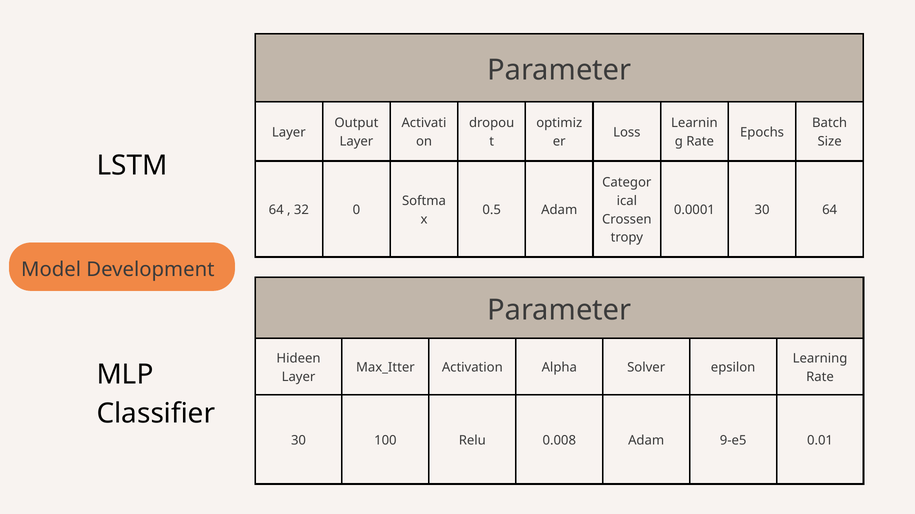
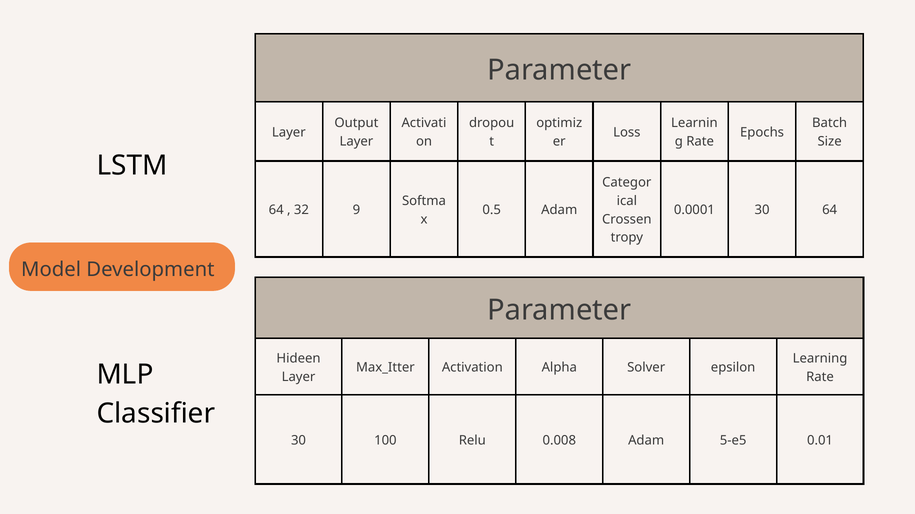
0: 0 -> 9 (356, 210)
9-e5: 9-e5 -> 5-e5 (733, 441)
